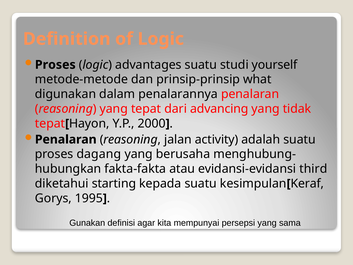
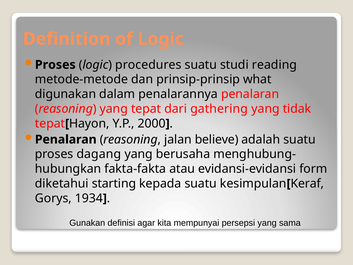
advantages: advantages -> procedures (148, 65)
yourself: yourself -> reading (274, 65)
advancing: advancing -> gathering (219, 109)
activity: activity -> believe (217, 139)
third: third -> form (313, 169)
1995: 1995 -> 1934 (89, 198)
